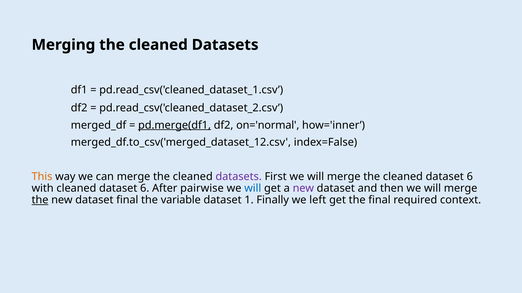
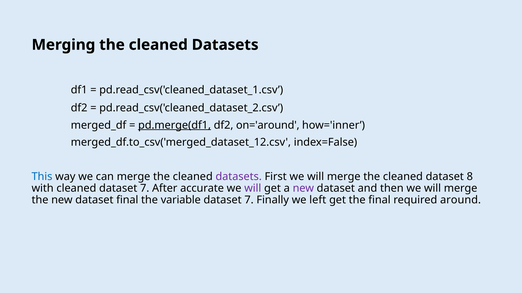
on='normal: on='normal -> on='around (268, 125)
This colour: orange -> blue (42, 177)
the cleaned dataset 6: 6 -> 8 (470, 177)
with cleaned dataset 6: 6 -> 7 (145, 189)
pairwise: pairwise -> accurate (202, 189)
will colour: blue -> purple (253, 189)
the underline: present -> none (40, 200)
1: 1 -> 7 (249, 200)
context: context -> around (461, 200)
